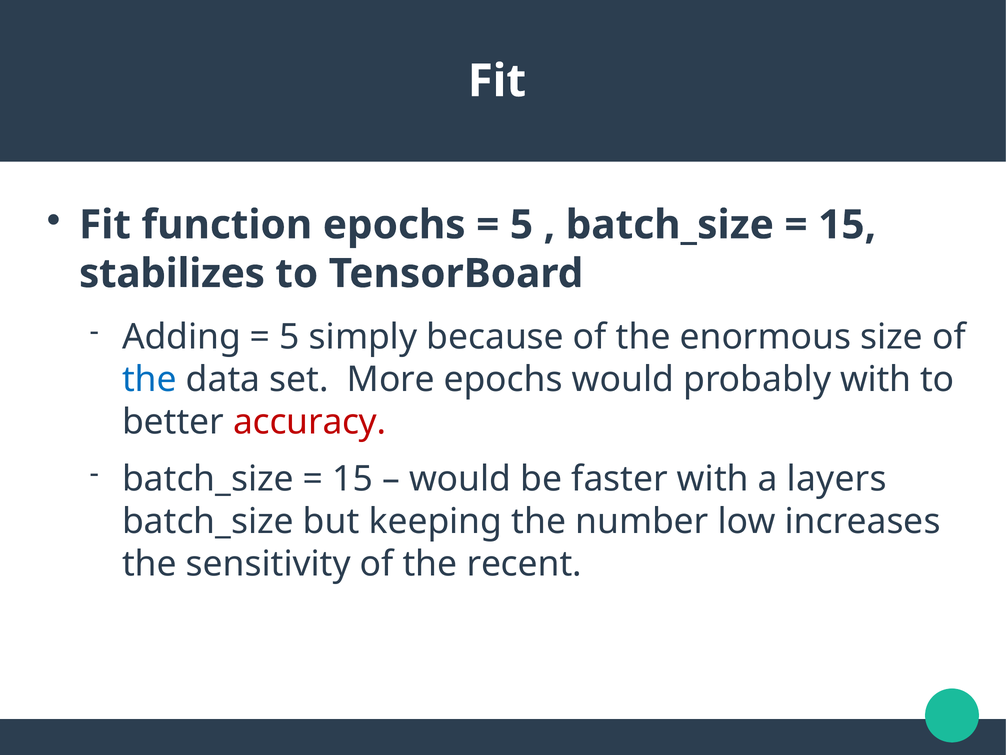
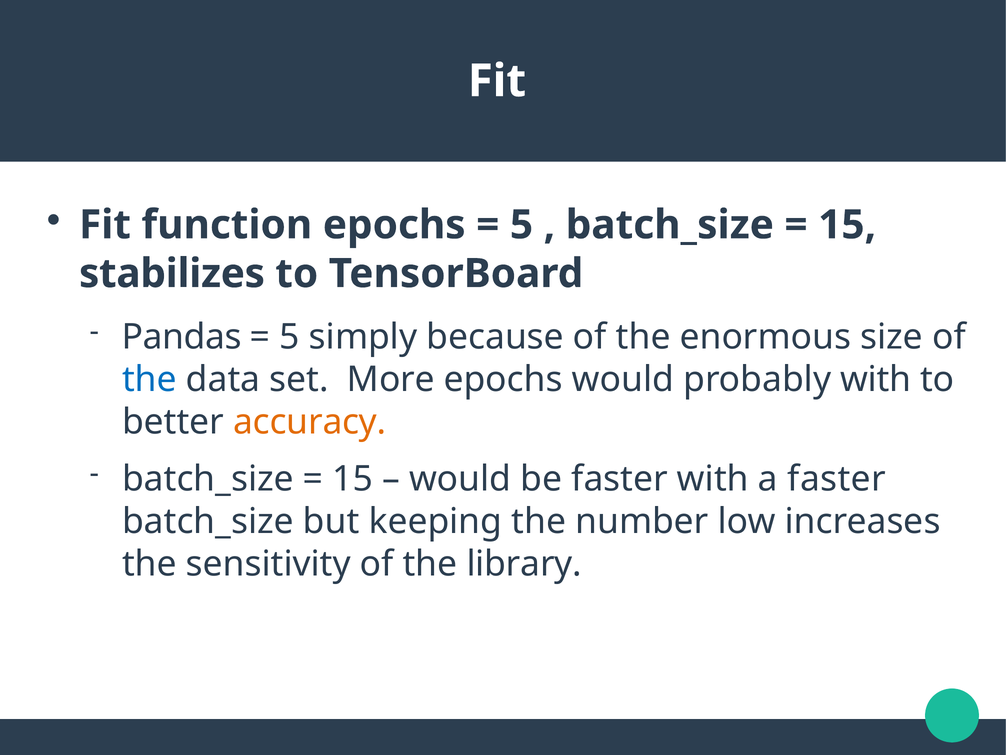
Adding: Adding -> Pandas (182, 337)
accuracy colour: red -> orange (310, 422)
a layers: layers -> faster (837, 478)
recent: recent -> library (524, 563)
